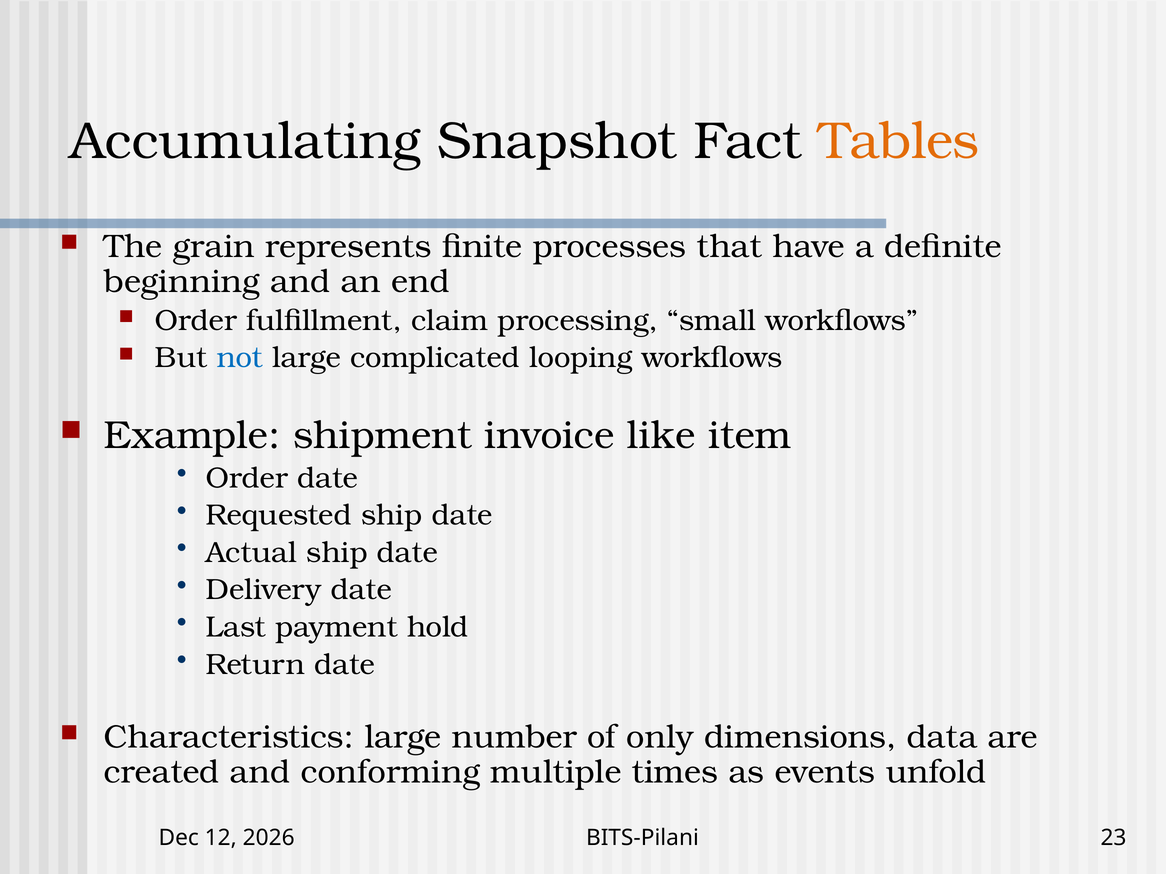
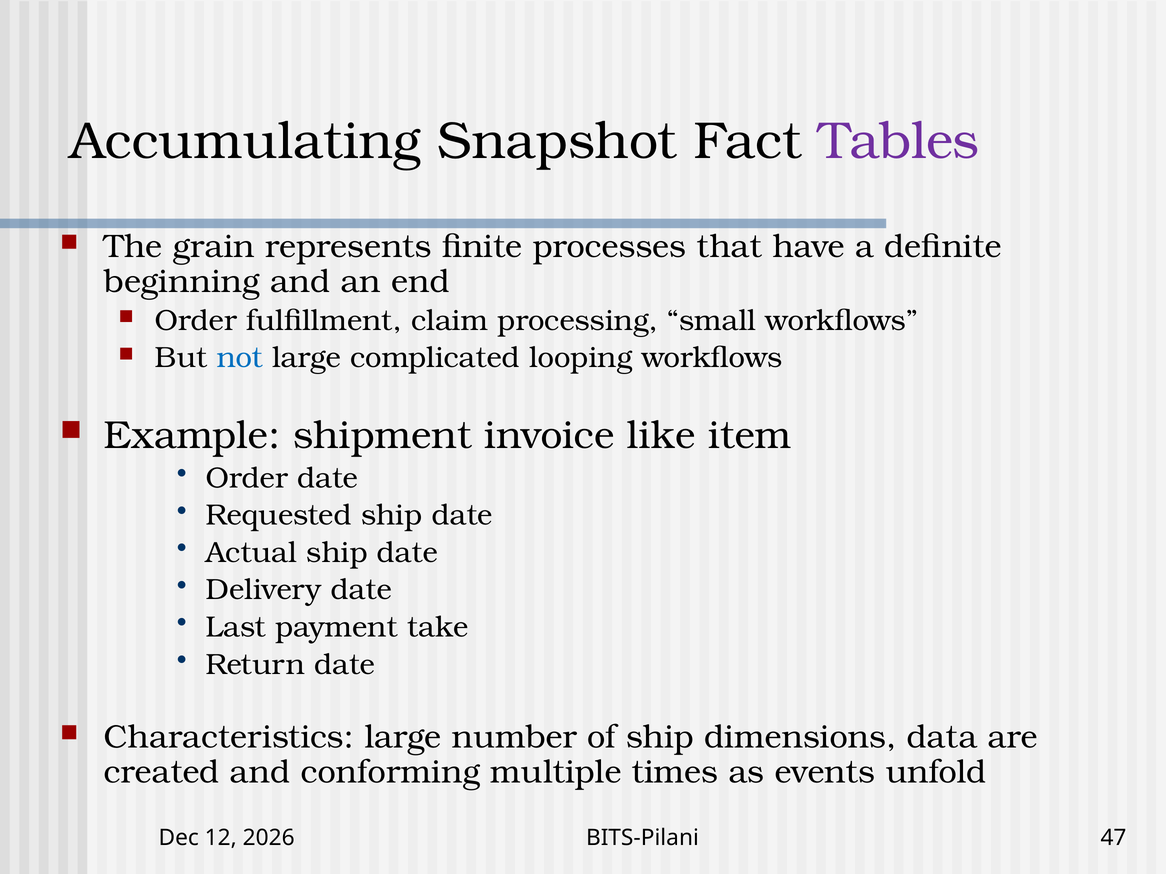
Tables colour: orange -> purple (899, 141)
hold: hold -> take (438, 627)
of only: only -> ship (660, 738)
23: 23 -> 47 (1114, 838)
